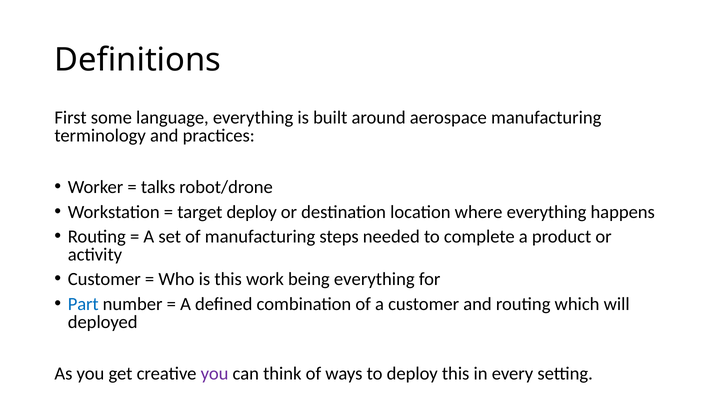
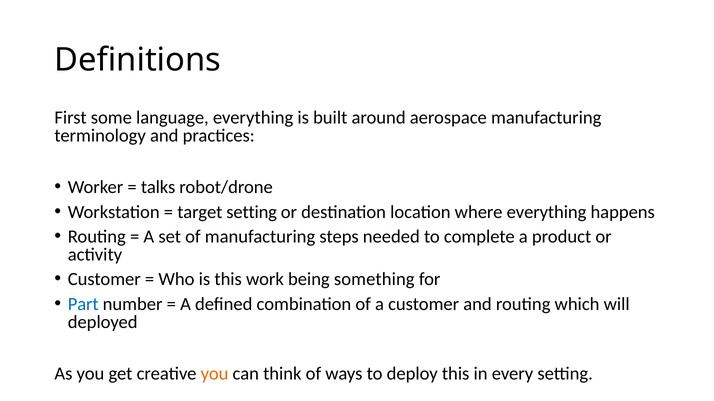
target deploy: deploy -> setting (252, 212)
being everything: everything -> something (374, 280)
you colour: purple -> orange (215, 374)
